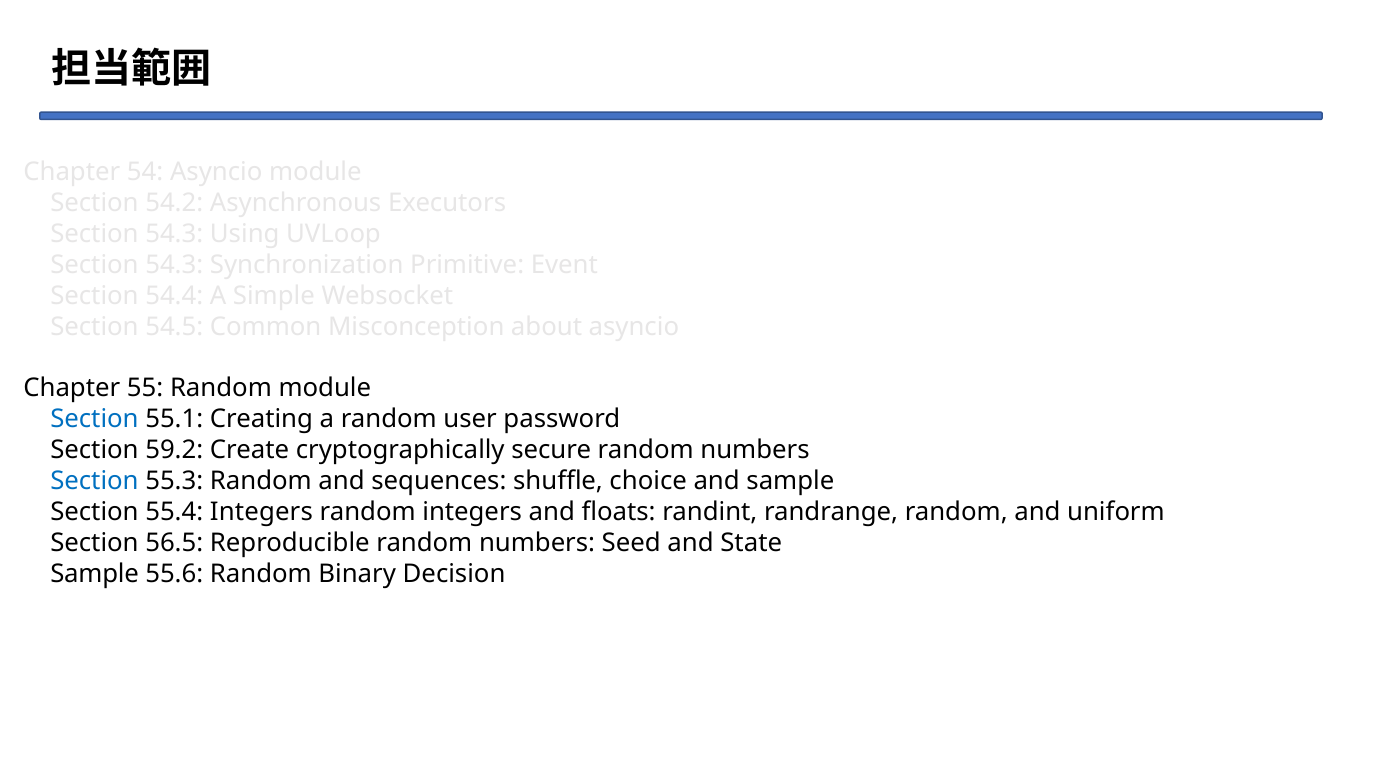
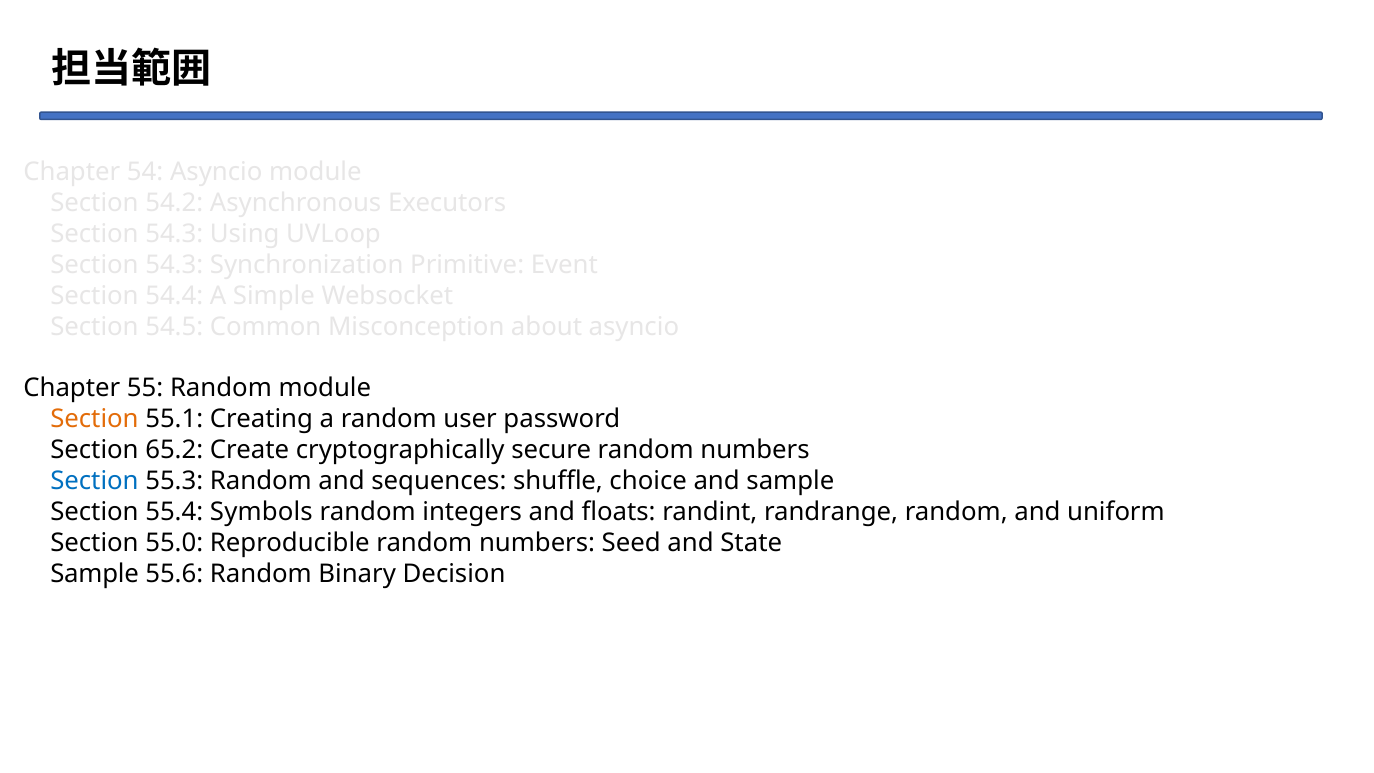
Section colour: blue -> orange (94, 419)
59.2: 59.2 -> 65.2 (174, 450)
55.4 Integers: Integers -> Symbols (261, 512)
56.5: 56.5 -> 55.0 (174, 543)
